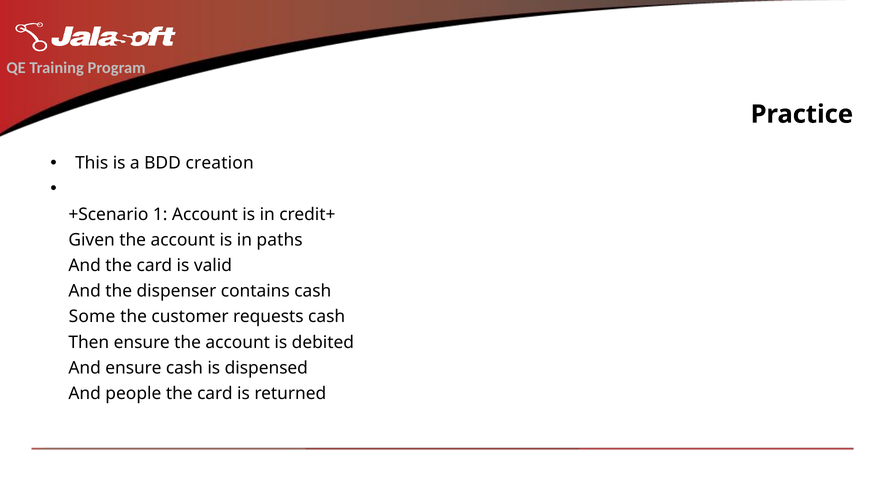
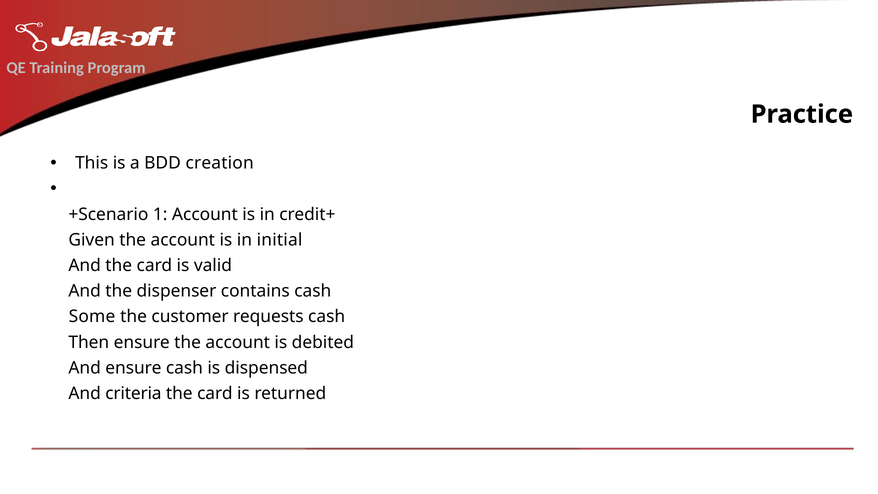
paths: paths -> initial (280, 240)
people: people -> criteria (133, 393)
